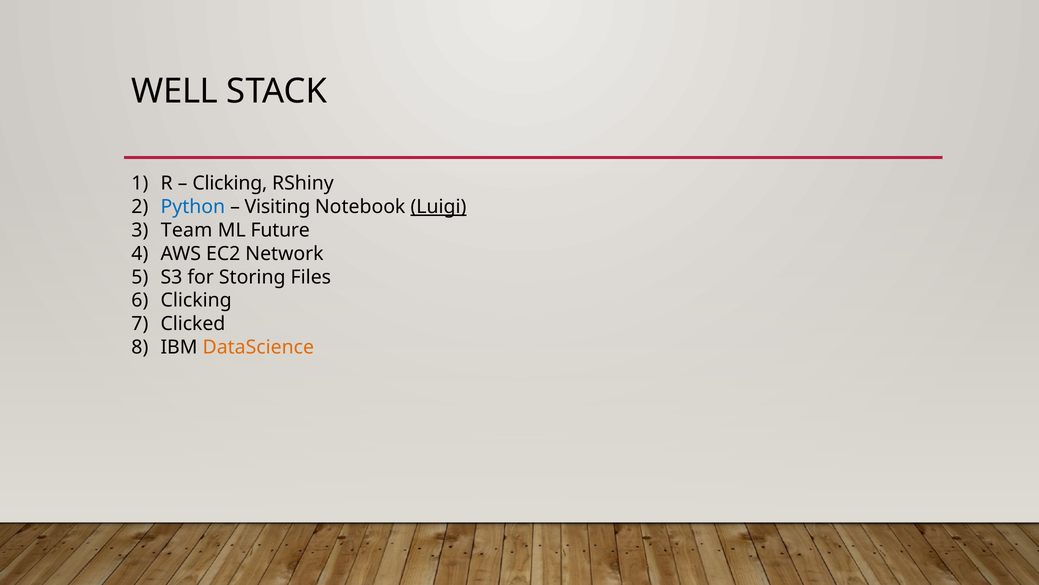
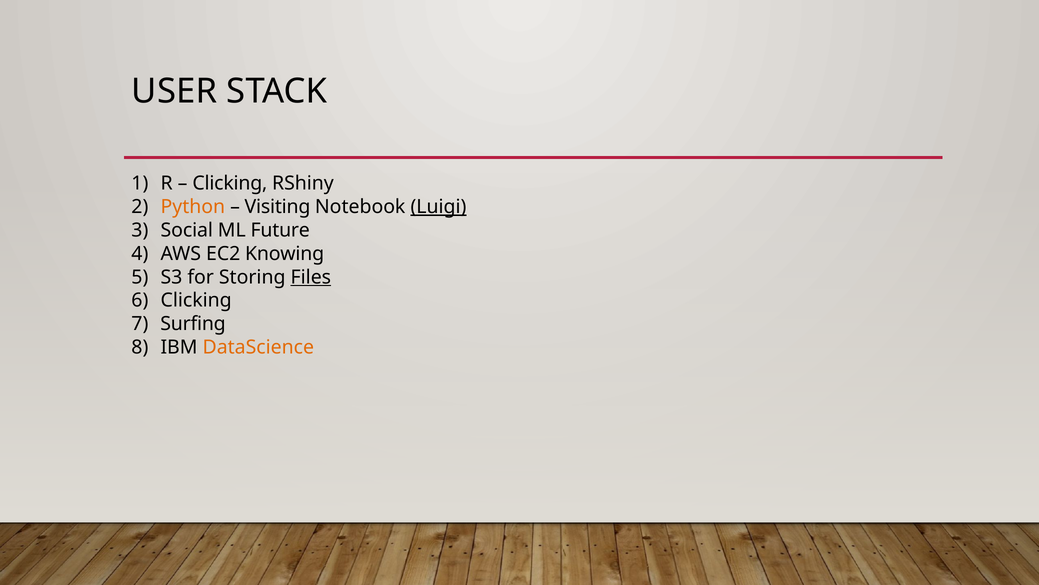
WELL: WELL -> USER (174, 91)
Python colour: blue -> orange (193, 207)
Team: Team -> Social (187, 230)
Network: Network -> Knowing (285, 253)
Files underline: none -> present (311, 277)
Clicked: Clicked -> Surfing (193, 324)
